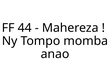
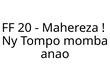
44: 44 -> 20 (25, 28)
